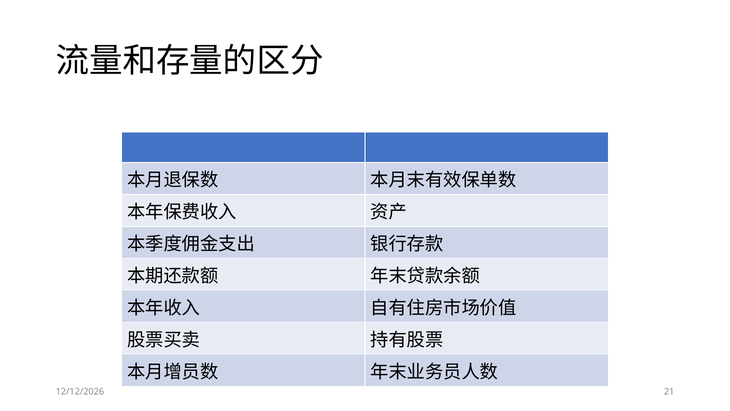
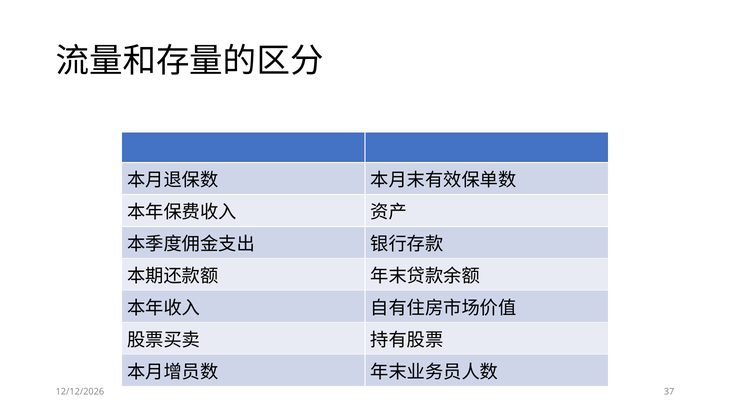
21: 21 -> 37 (669, 391)
